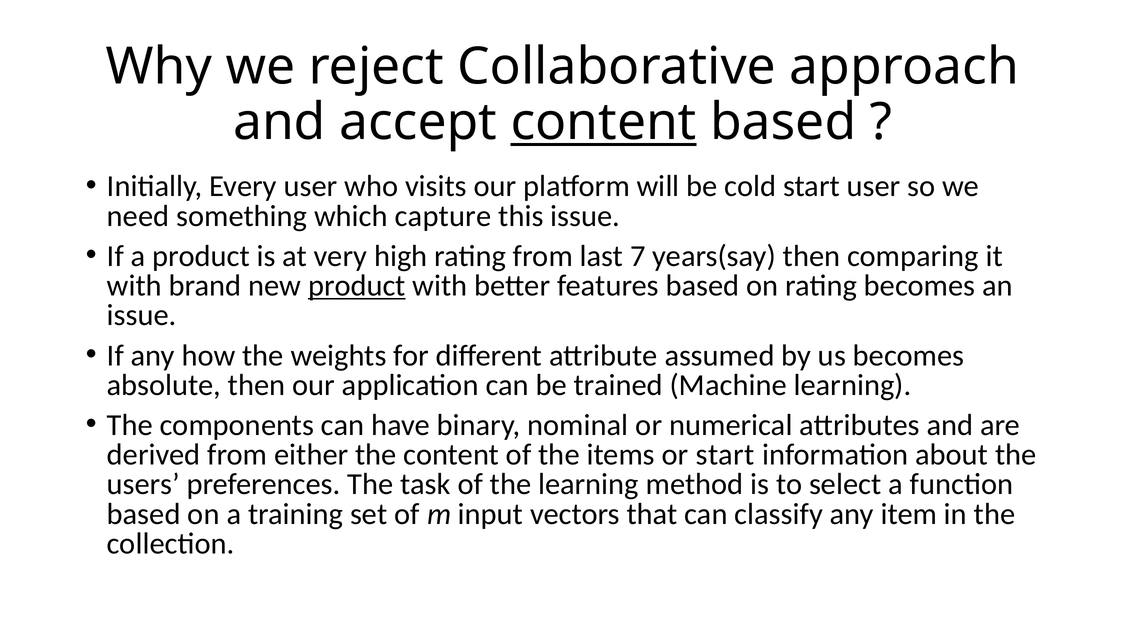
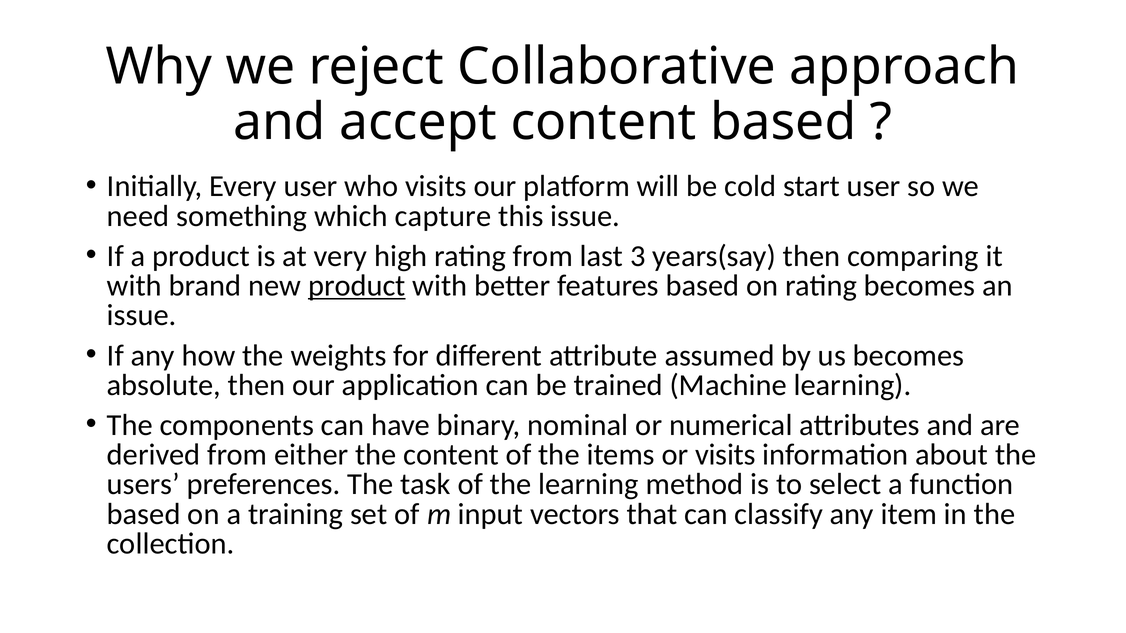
content underline: present -> none (604, 122)
7: 7 -> 3 (638, 256)
or start: start -> visits (725, 455)
